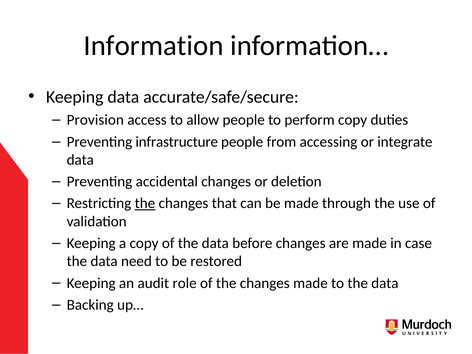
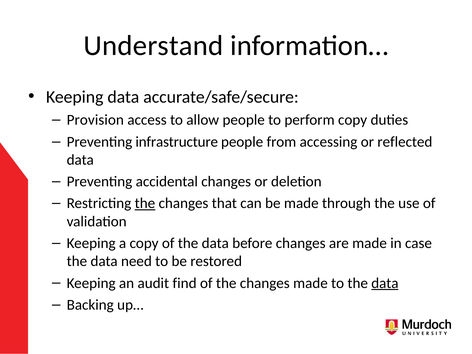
Information: Information -> Understand (153, 46)
integrate: integrate -> reflected (405, 142)
role: role -> find (185, 283)
data underline: none -> present (385, 283)
